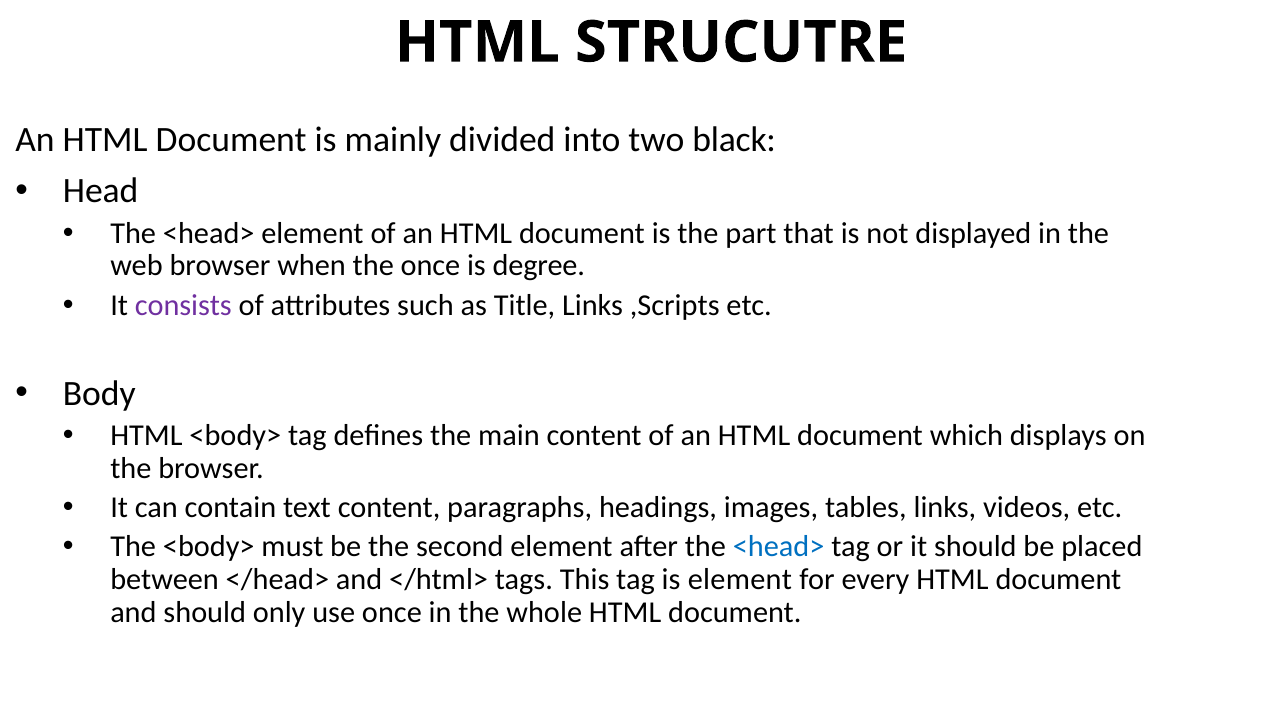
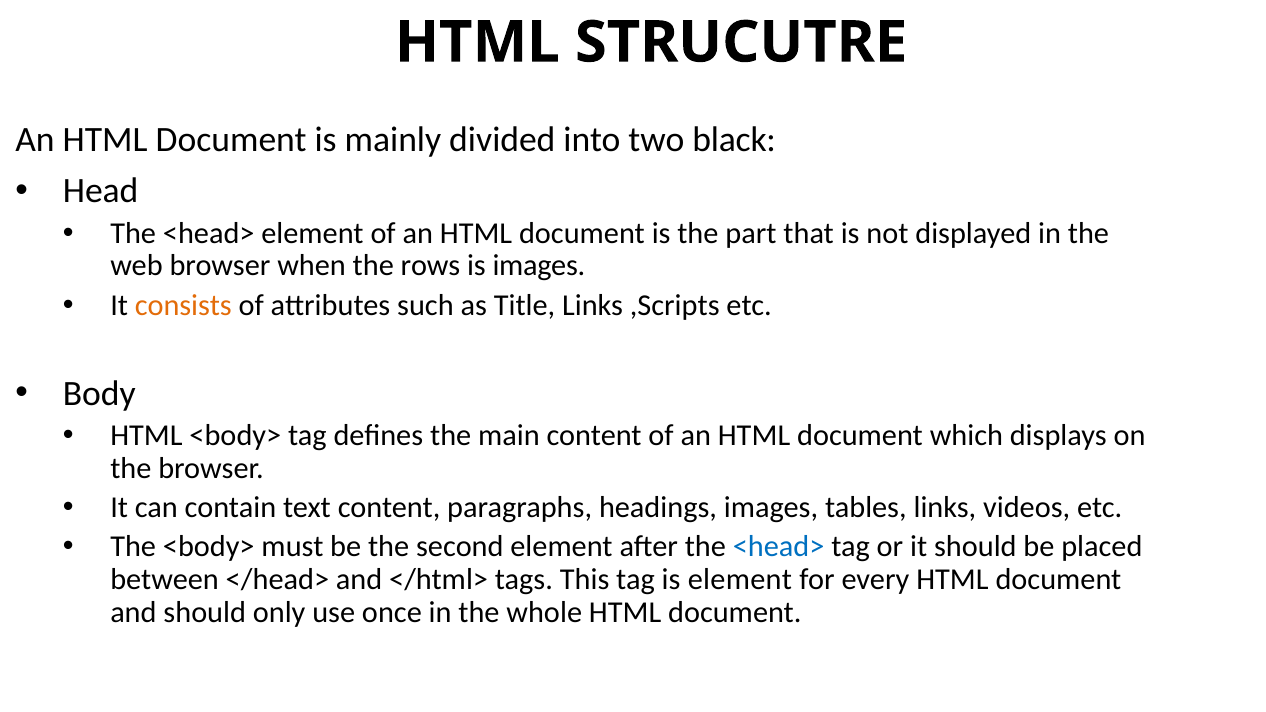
the once: once -> rows (430, 266)
is degree: degree -> images (539, 266)
consists colour: purple -> orange (183, 305)
